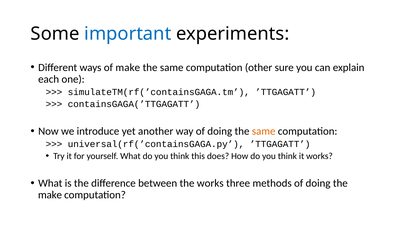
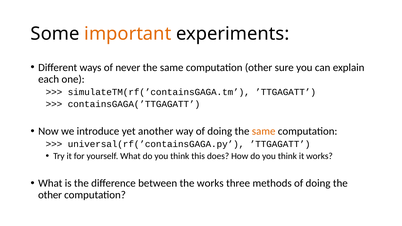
important colour: blue -> orange (128, 34)
of make: make -> never (128, 68)
make: make -> other (50, 195)
